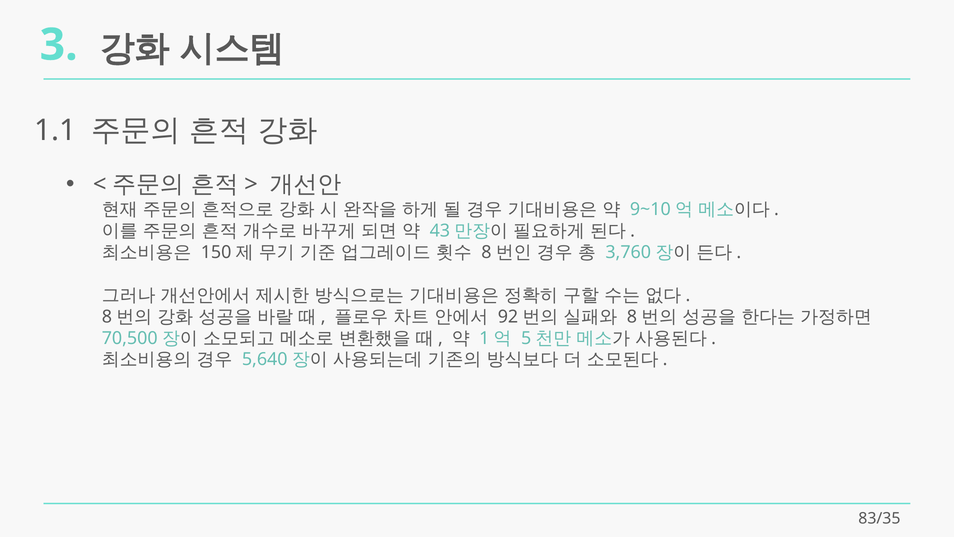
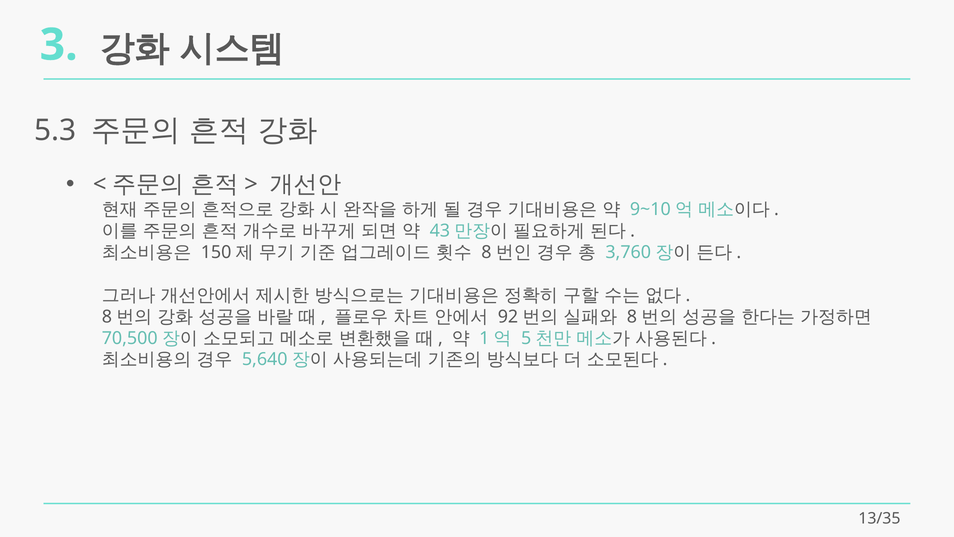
1.1: 1.1 -> 5.3 (55, 130)
83/35: 83/35 -> 13/35 (879, 518)
